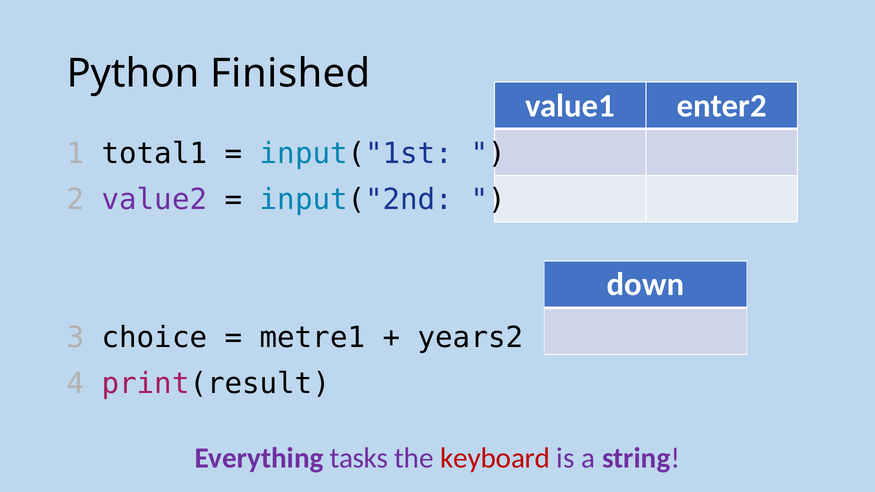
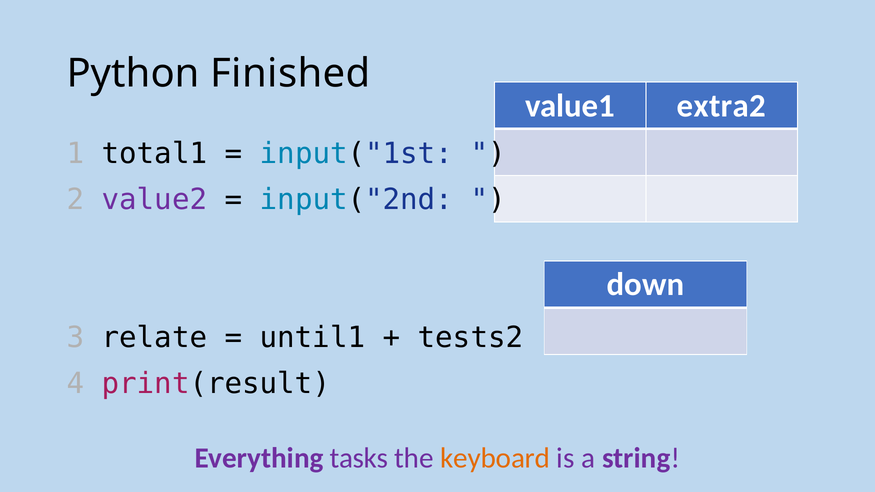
enter2: enter2 -> extra2 (721, 106)
choice: choice -> relate (154, 338)
metre1: metre1 -> until1 (312, 338)
years2: years2 -> tests2 (471, 338)
keyboard colour: red -> orange (495, 458)
